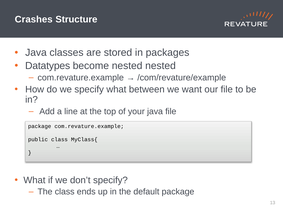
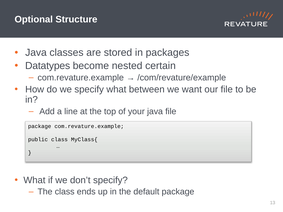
Crashes: Crashes -> Optional (34, 19)
nested nested: nested -> certain (160, 66)
